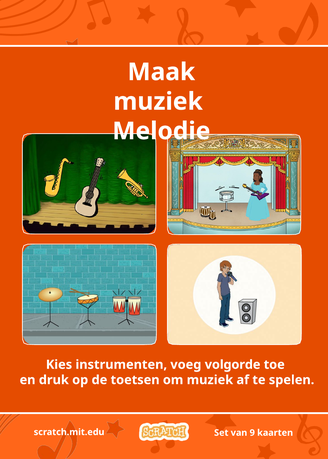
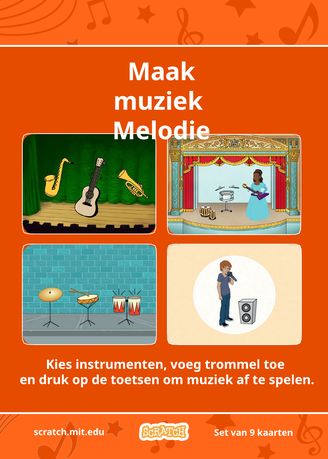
volgorde: volgorde -> trommel (233, 365)
